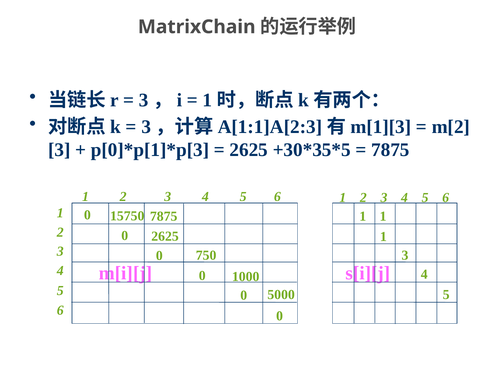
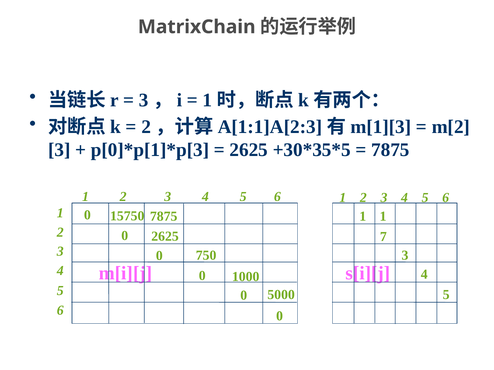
3: 3 -> 2 (146, 127)
2625 1: 1 -> 7 (383, 237)
